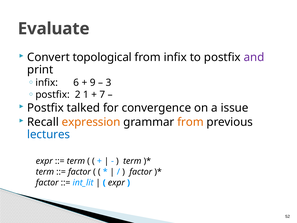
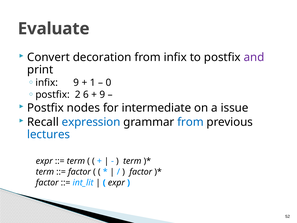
topological: topological -> decoration (102, 57)
infix 6: 6 -> 9 (76, 83)
9: 9 -> 1 (93, 83)
3: 3 -> 0 (108, 83)
1: 1 -> 6 (86, 95)
7: 7 -> 9 (102, 95)
talked: talked -> nodes (83, 108)
convergence: convergence -> intermediate (156, 108)
expression colour: orange -> blue (91, 122)
from colour: orange -> blue (190, 122)
